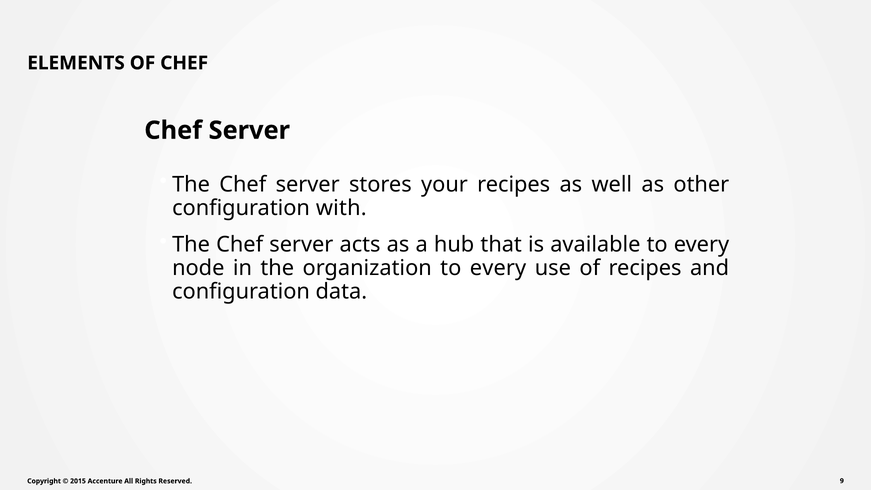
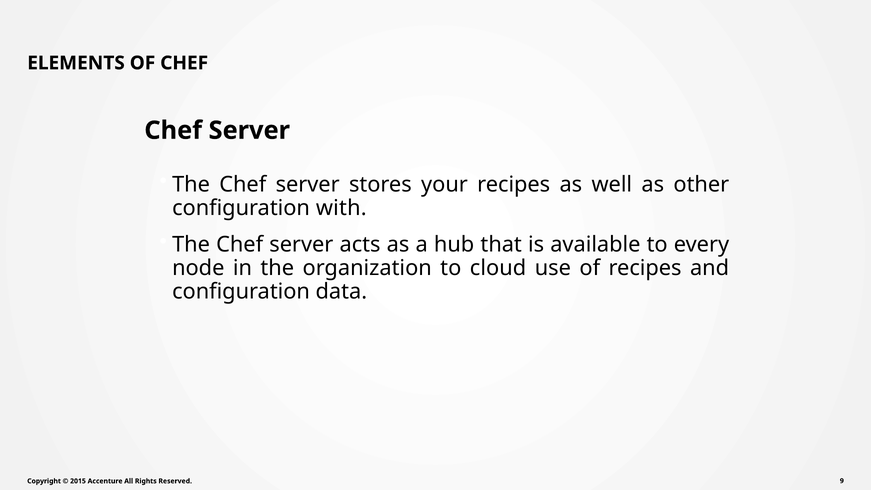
organization to every: every -> cloud (498, 268)
